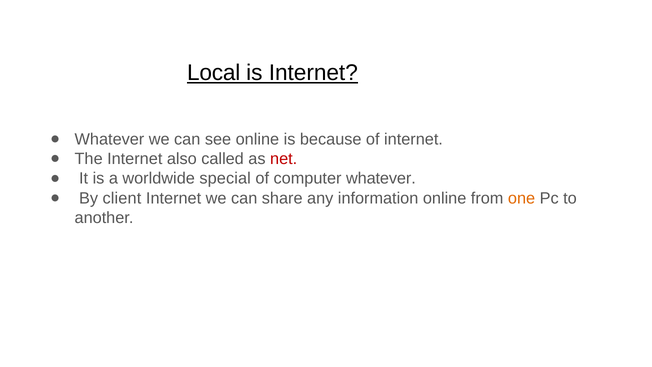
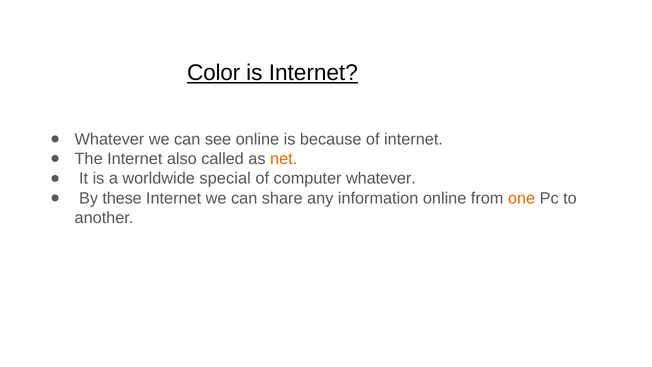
Local: Local -> Color (214, 73)
net colour: red -> orange (284, 159)
client: client -> these (122, 198)
